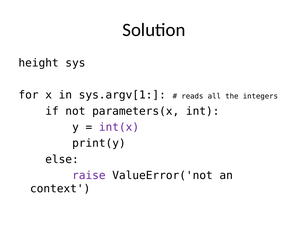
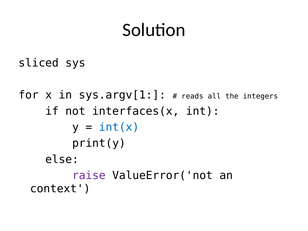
height: height -> sliced (39, 63)
parameters(x: parameters(x -> interfaces(x (136, 111)
int(x colour: purple -> blue (119, 127)
